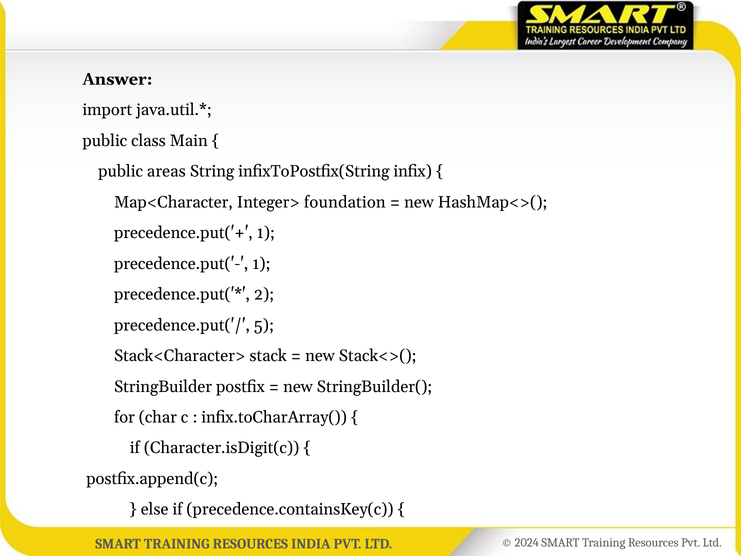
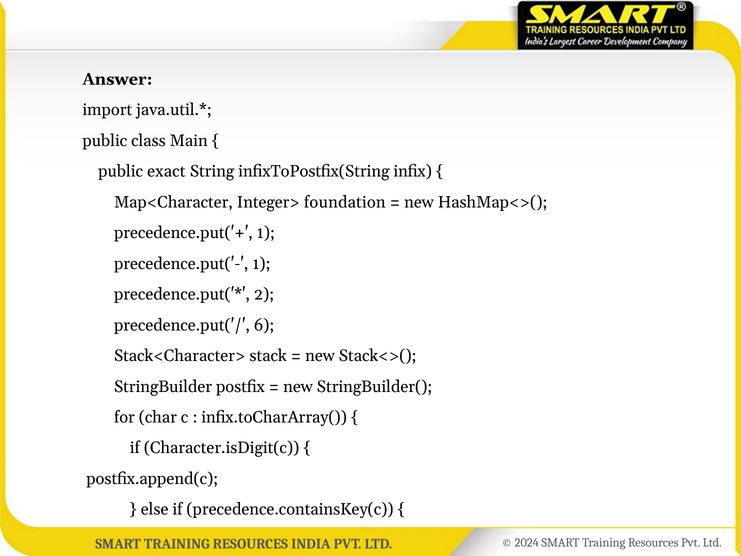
areas: areas -> exact (166, 171)
5: 5 -> 6 (264, 325)
